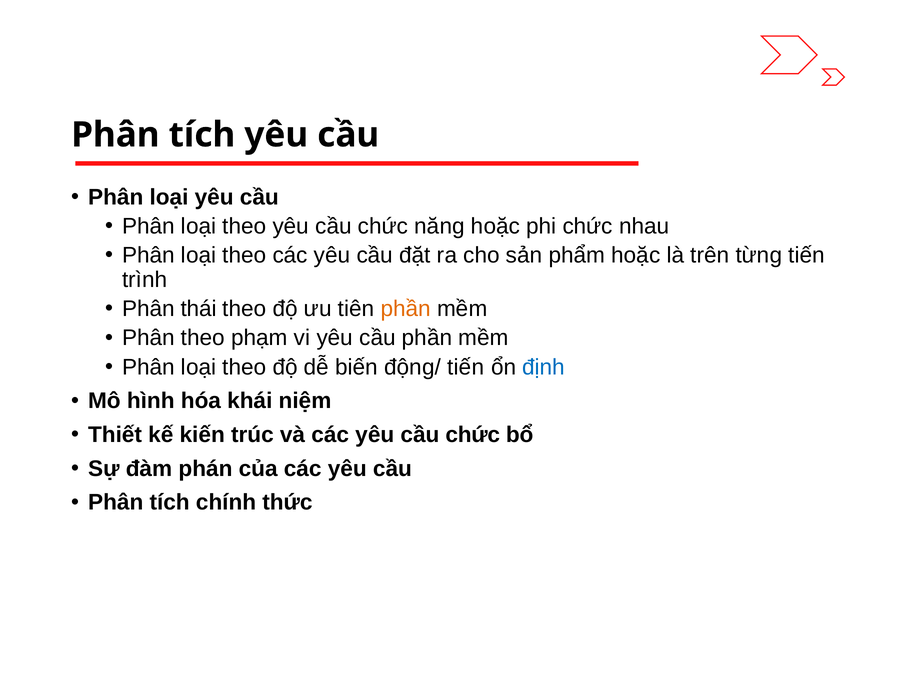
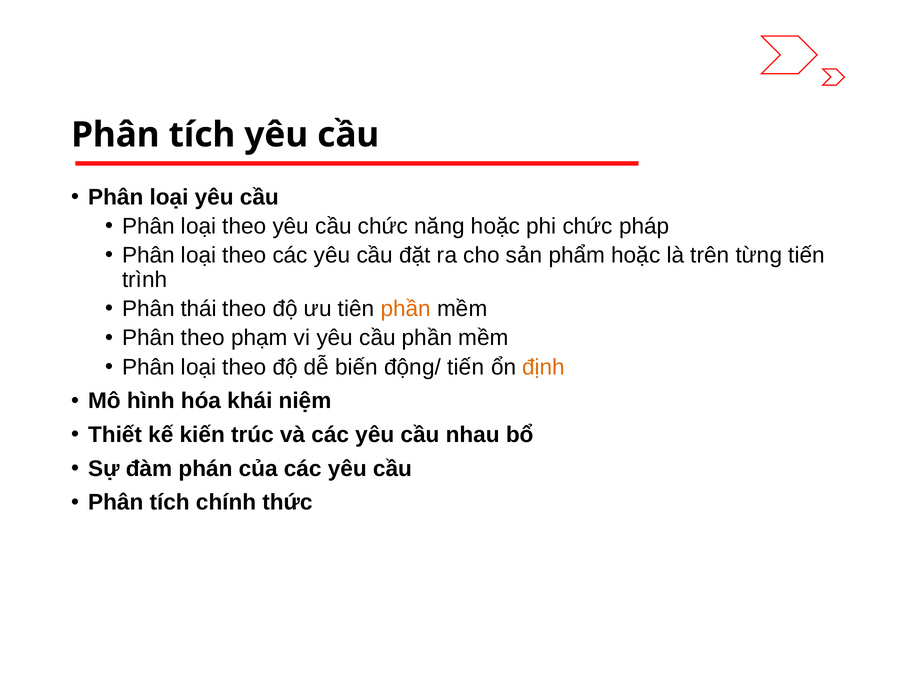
nhau: nhau -> pháp (644, 226)
định colour: blue -> orange (544, 367)
các yêu cầu chức: chức -> nhau (473, 435)
